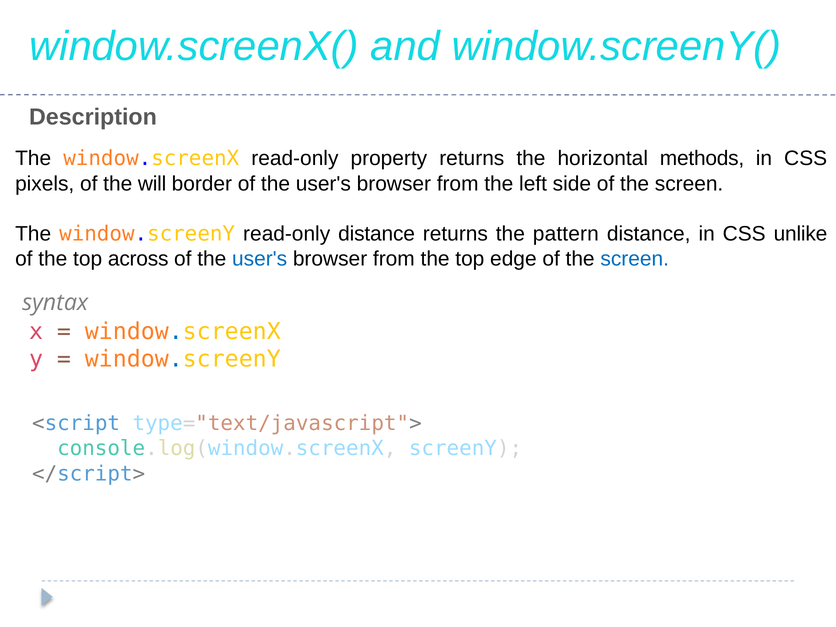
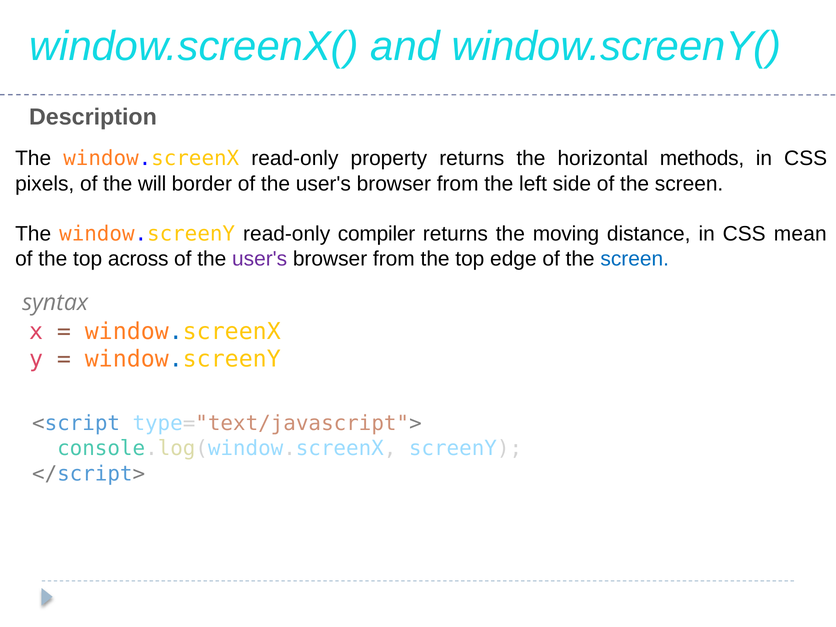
read-only distance: distance -> compiler (377, 234)
pattern: pattern -> moving (566, 234)
unlike: unlike -> mean (800, 234)
user's colour: blue -> purple (260, 259)
